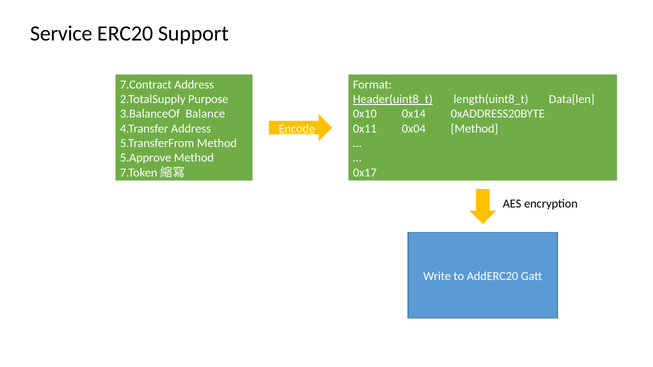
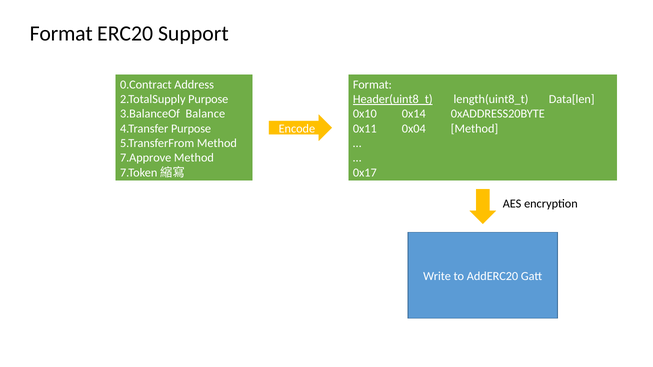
Service: Service -> Format (61, 33)
7.Contract: 7.Contract -> 0.Contract (146, 85)
4.Transfer Address: Address -> Purpose (191, 129)
Encode underline: present -> none (297, 129)
5.Approve: 5.Approve -> 7.Approve (146, 158)
